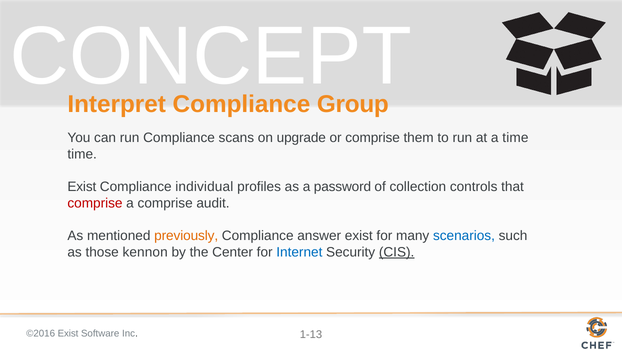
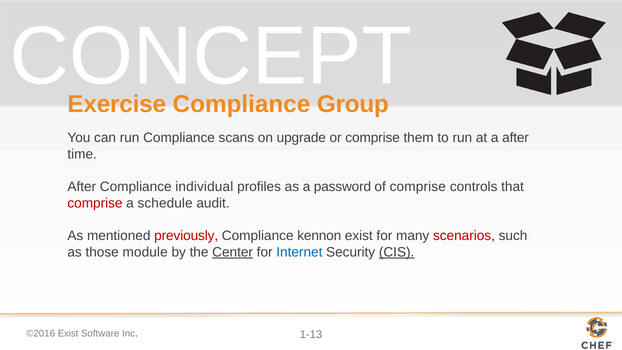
Interpret: Interpret -> Exercise (117, 104)
a time: time -> after (516, 138)
Exist: Exist -> After (82, 187)
of collection: collection -> comprise (418, 187)
a comprise: comprise -> schedule (165, 203)
previously colour: orange -> red (186, 236)
answer: answer -> kennon (319, 236)
scenarios colour: blue -> red (464, 236)
kennon: kennon -> module (145, 252)
Center underline: none -> present (233, 252)
